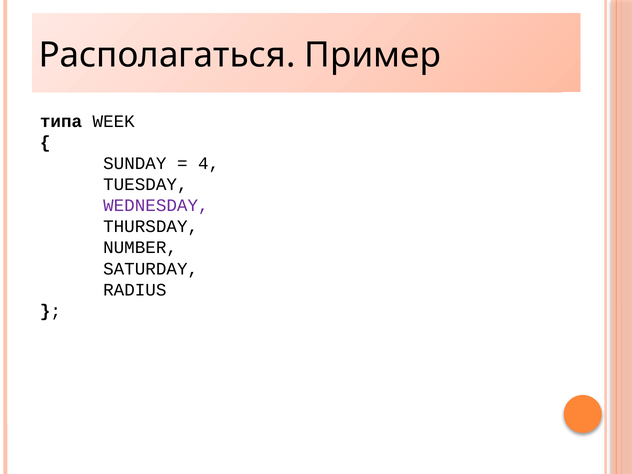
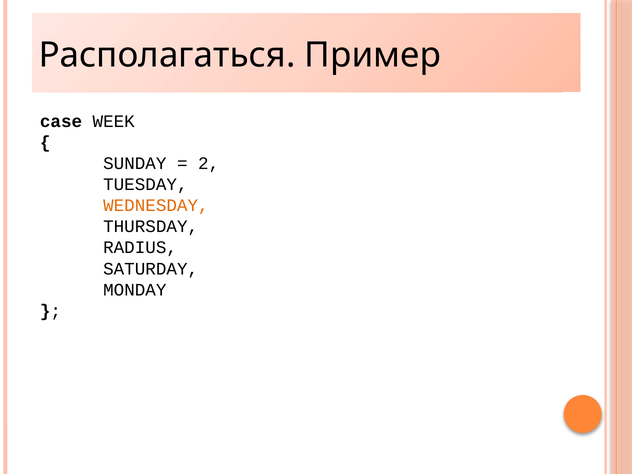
типа: типа -> case (61, 121)
4: 4 -> 2 (209, 163)
WEDNESDAY colour: purple -> orange (156, 206)
NUMBER: NUMBER -> RADIUS (140, 248)
RADIUS: RADIUS -> MONDAY (135, 290)
